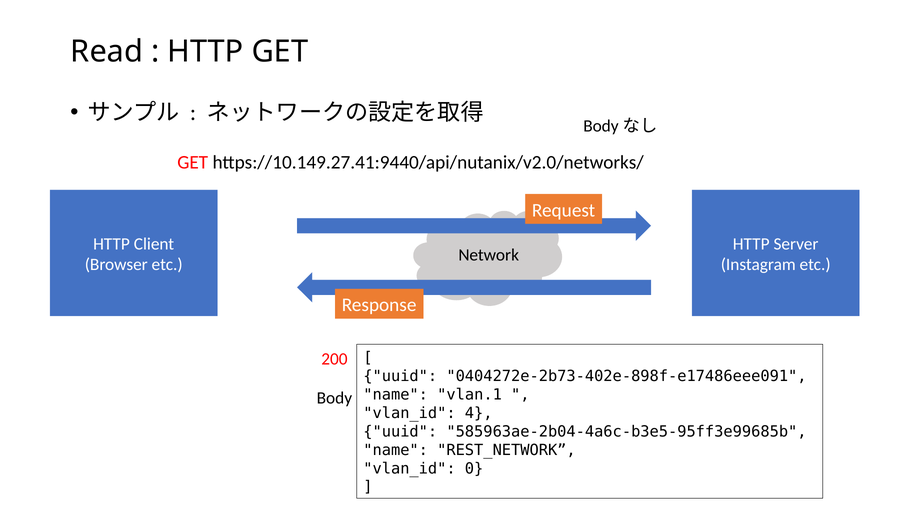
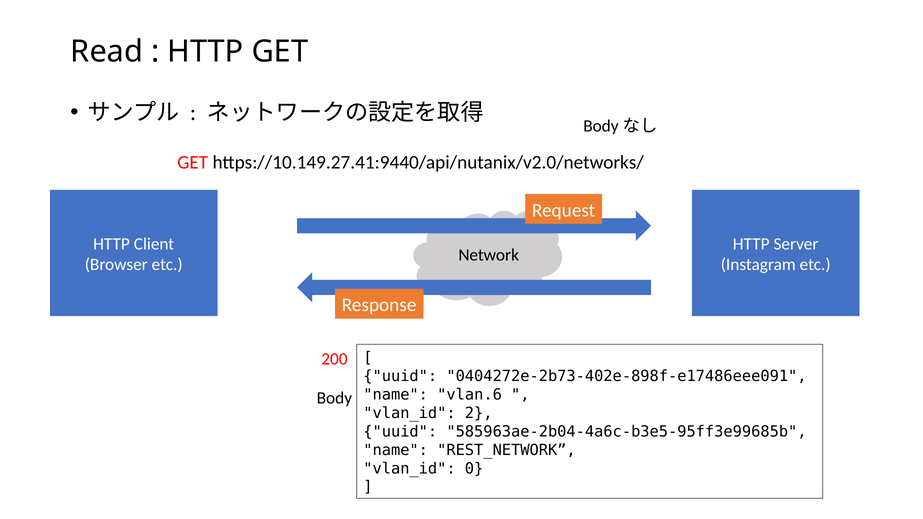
vlan.1: vlan.1 -> vlan.6 (470, 395)
4: 4 -> 2 (479, 413)
